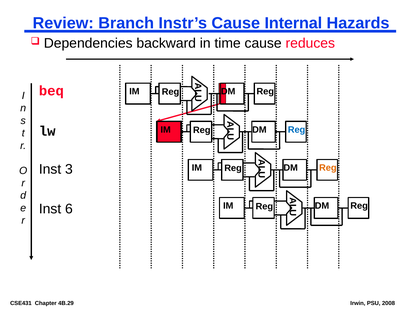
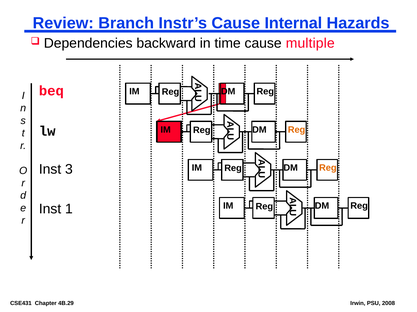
reduces: reduces -> multiple (310, 43)
Reg colour: blue -> orange (297, 130)
6: 6 -> 1 (69, 209)
